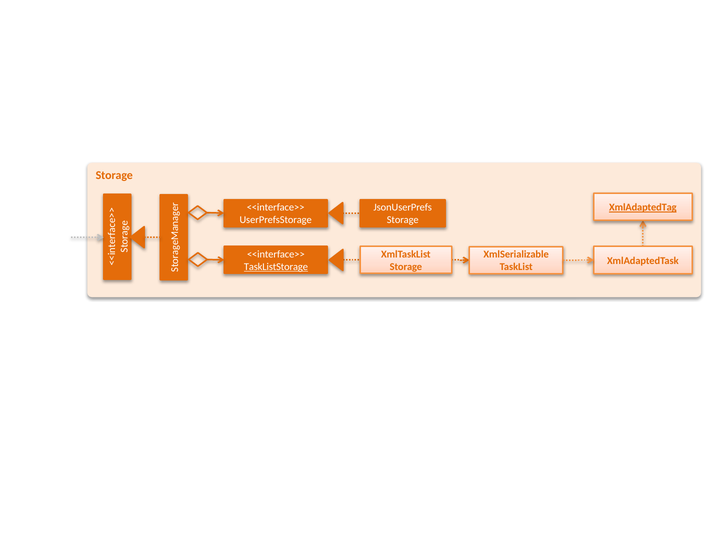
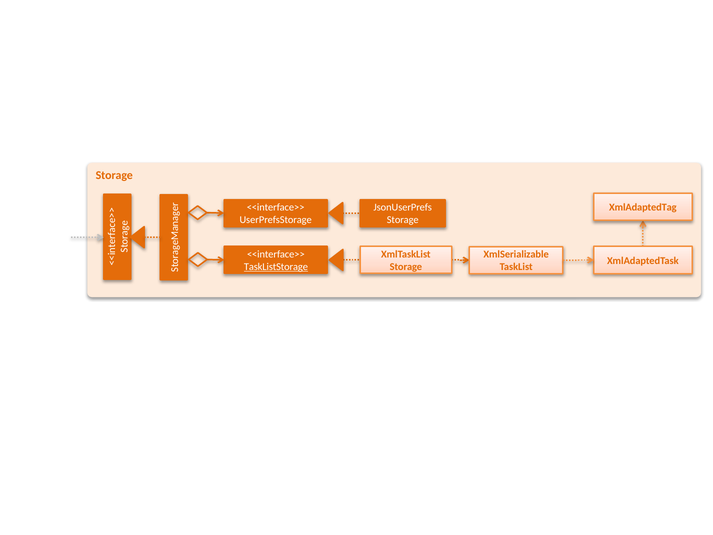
XmlAdaptedTag underline: present -> none (643, 207)
